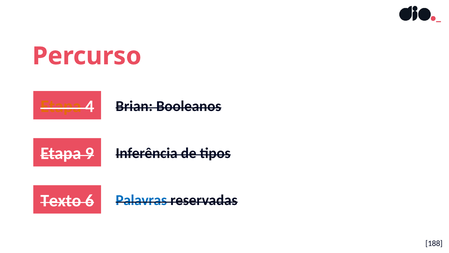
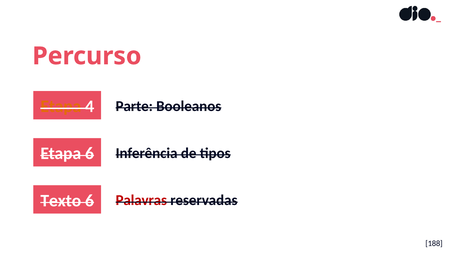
Brian: Brian -> Parte (134, 106)
Etapa 9: 9 -> 6 (89, 153)
Palavras colour: blue -> red (141, 200)
